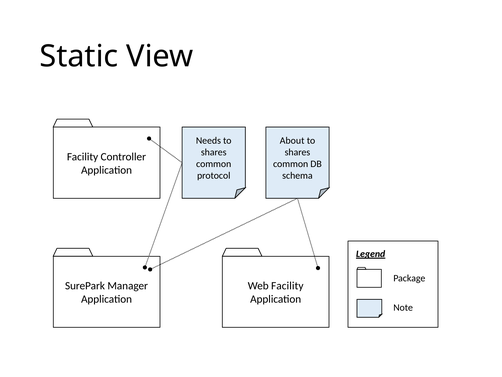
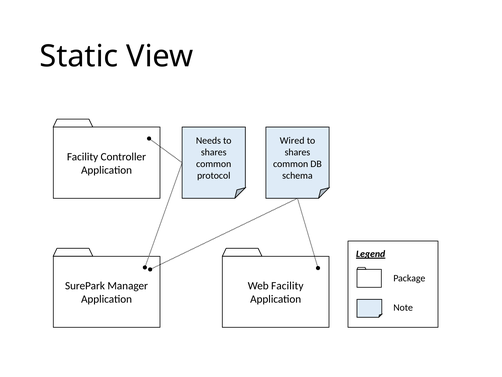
About: About -> Wired (292, 140)
